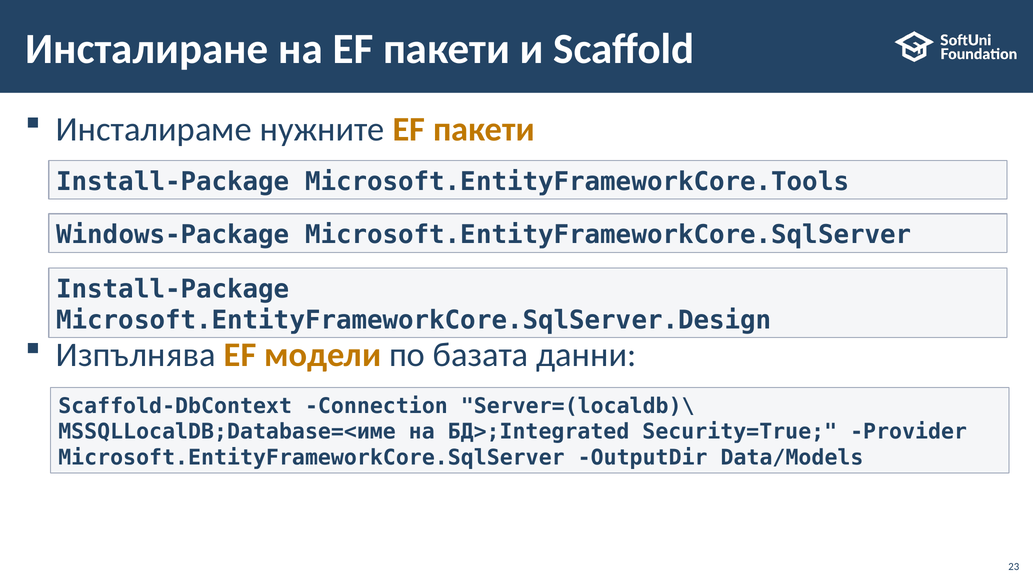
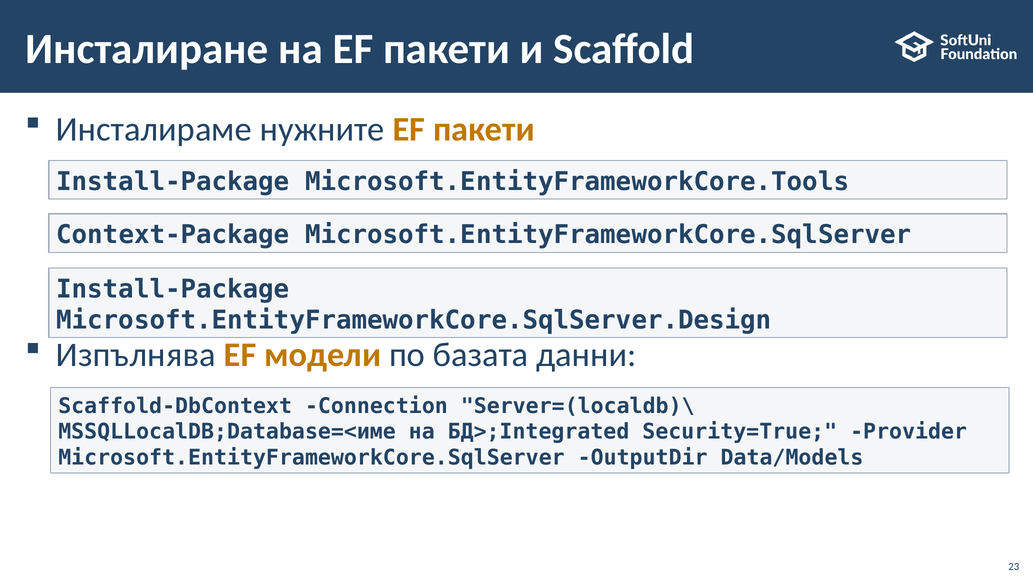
Windows-Package: Windows-Package -> Context-Package (173, 235)
